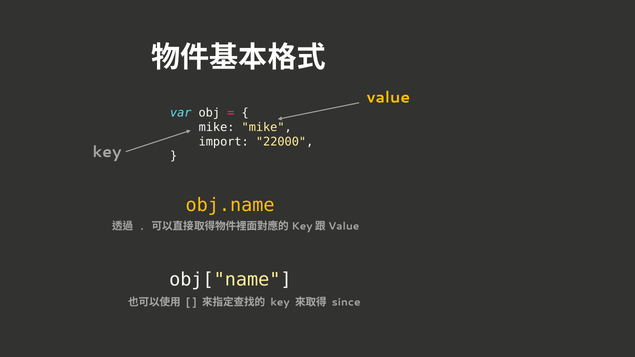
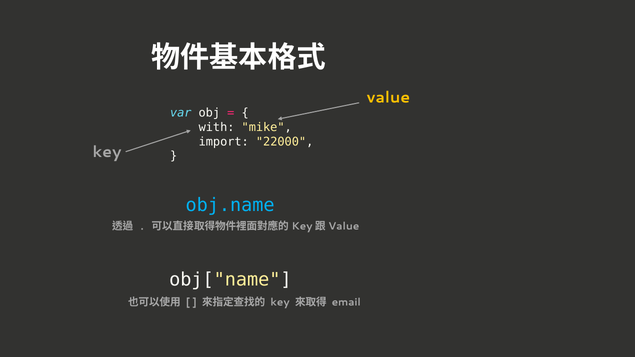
mike: mike -> with (217, 127)
obj.name colour: yellow -> light blue (230, 205)
since: since -> email (346, 302)
